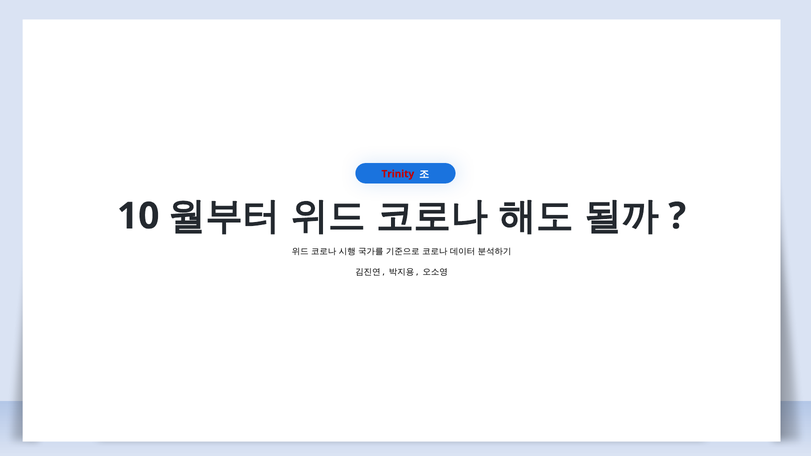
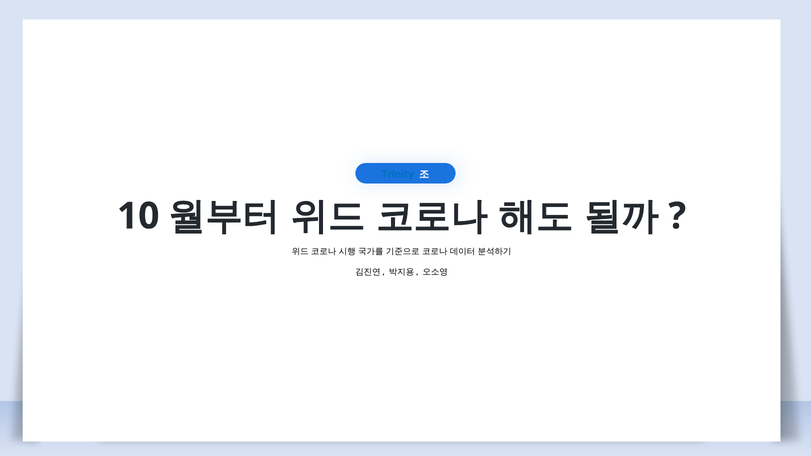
Trinity colour: red -> blue (398, 174)
